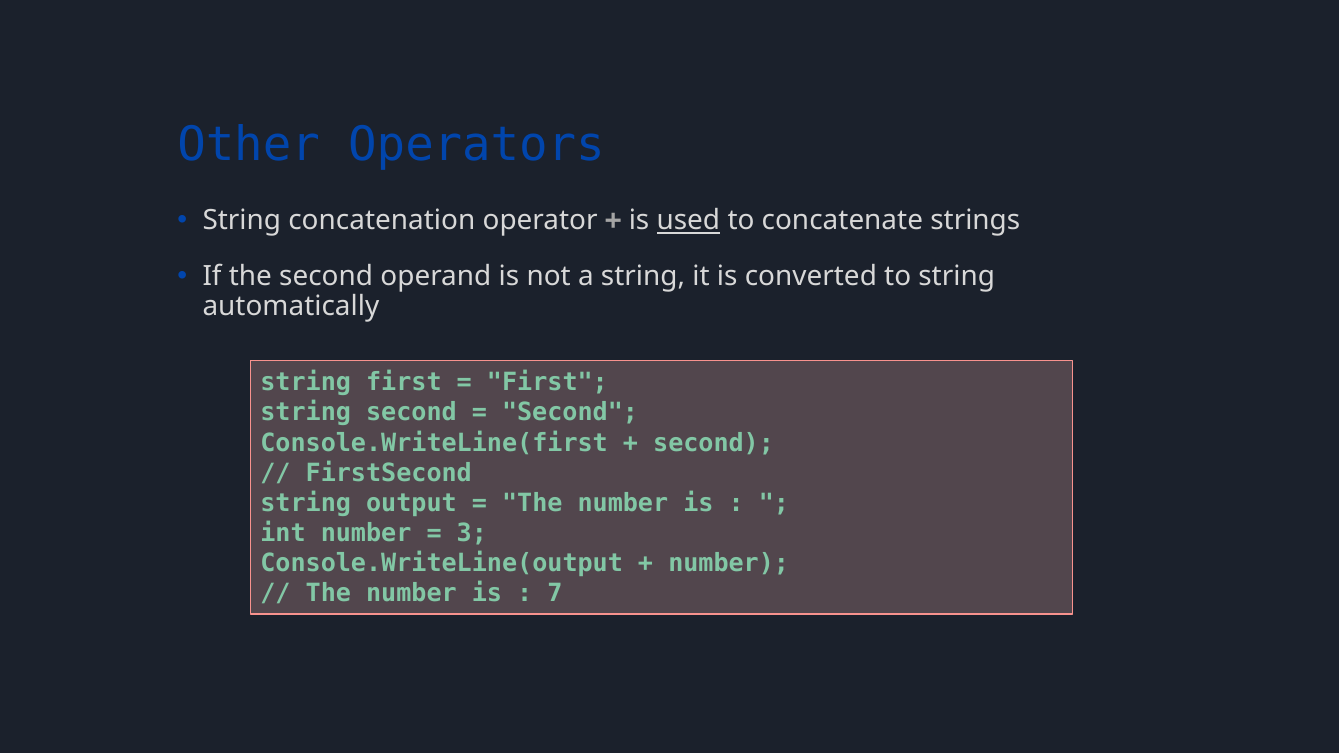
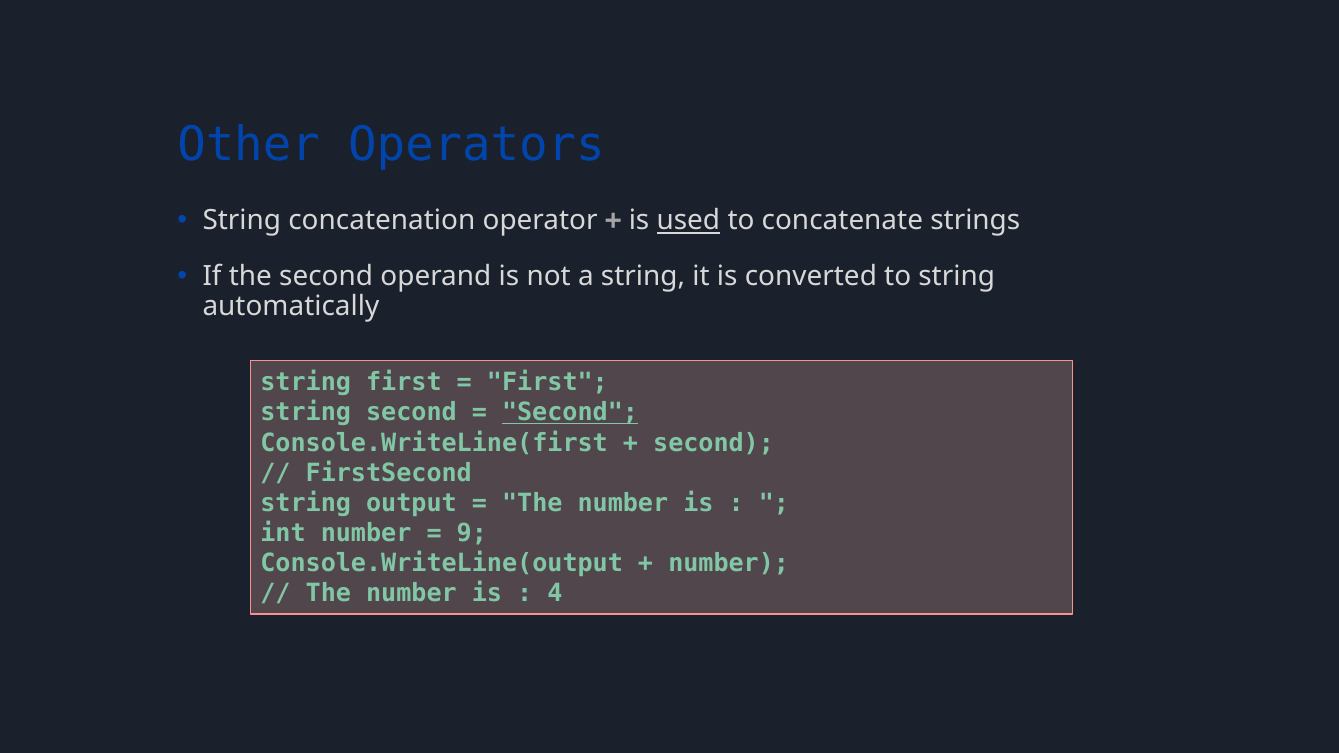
Second underline: none -> present (570, 413)
3: 3 -> 9 (472, 533)
7: 7 -> 4 (555, 593)
